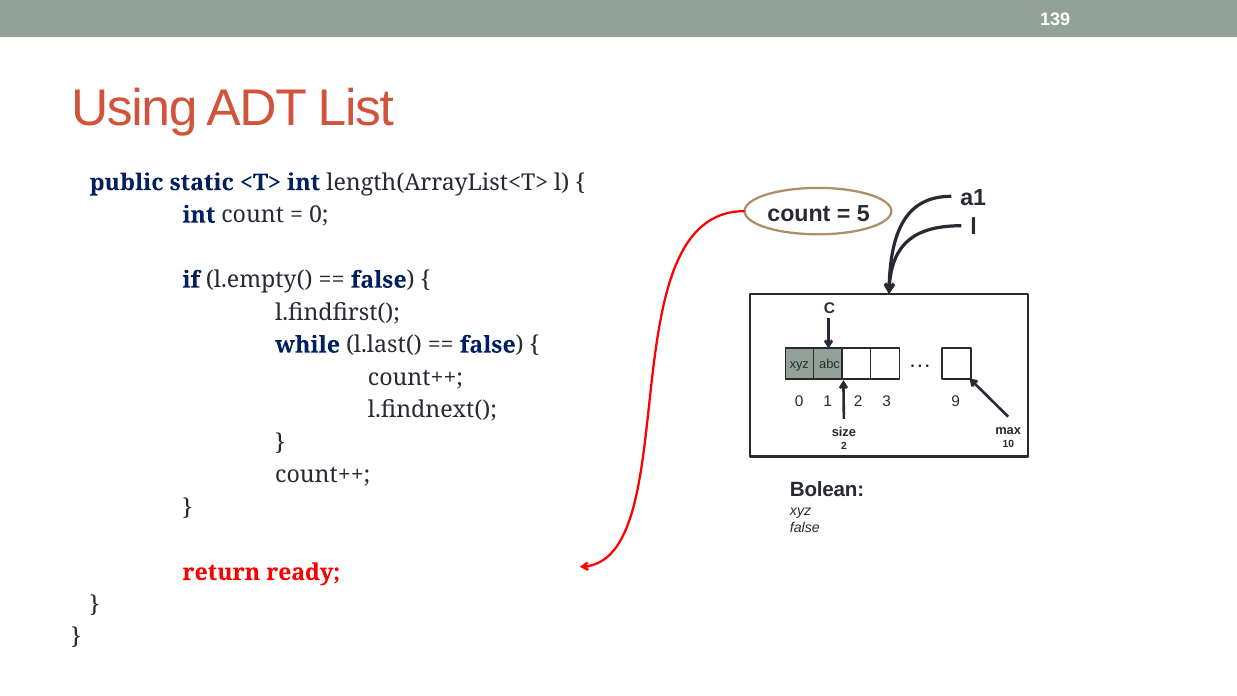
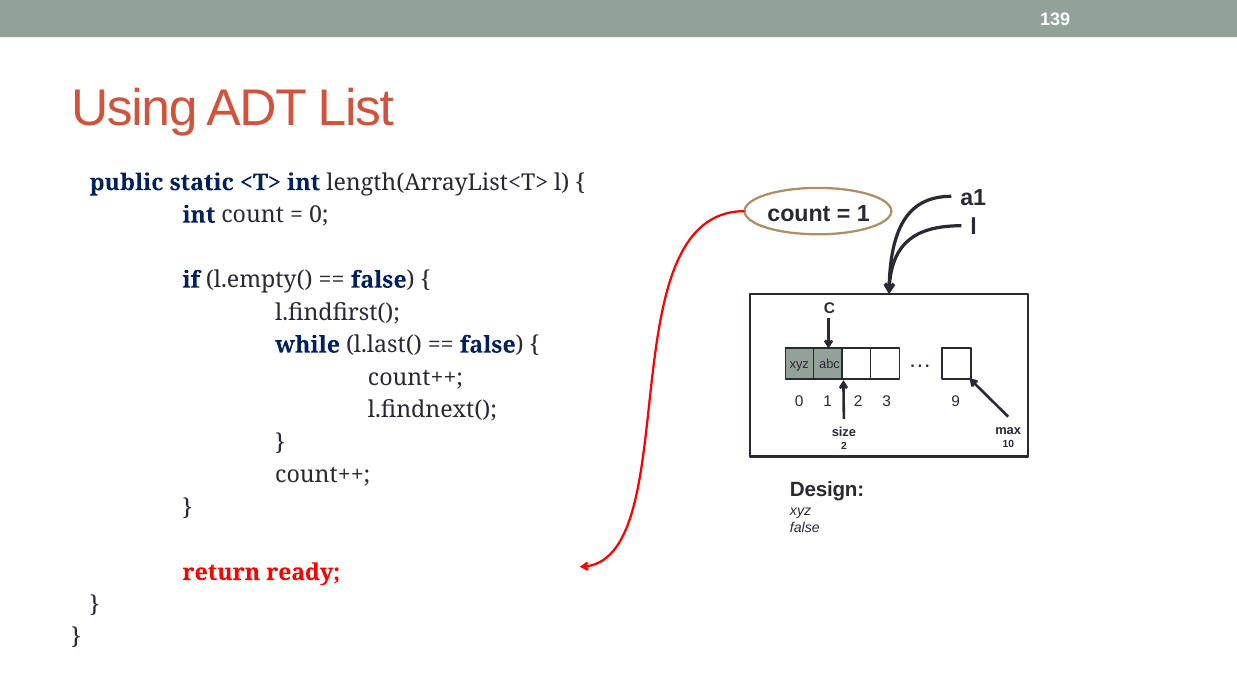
5: 5 -> 1 (863, 213)
Bolean: Bolean -> Design (827, 490)
